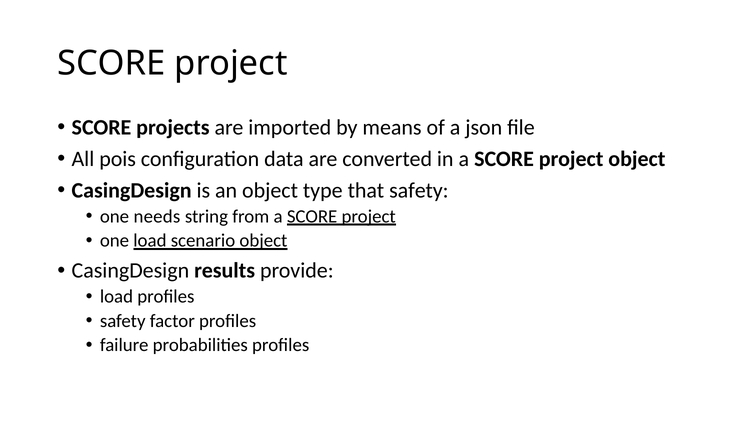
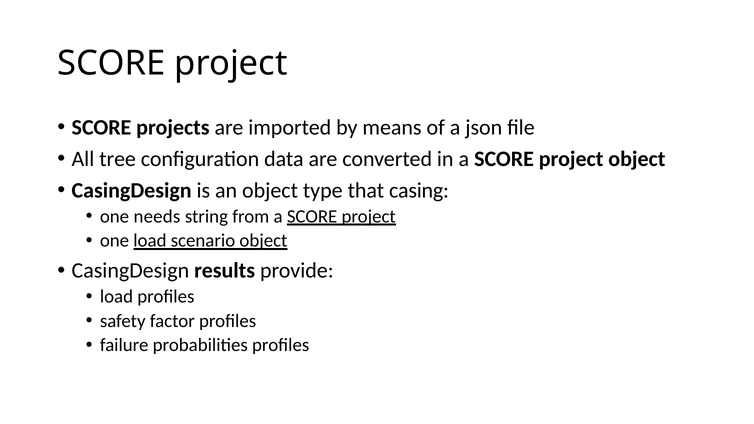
pois: pois -> tree (118, 159)
that safety: safety -> casing (419, 191)
